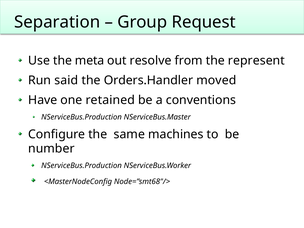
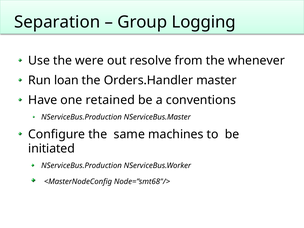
Request: Request -> Logging (204, 22)
meta: meta -> were (90, 61)
represent: represent -> whenever (256, 61)
said: said -> loan (66, 80)
moved: moved -> master (216, 80)
number: number -> initiated (51, 149)
